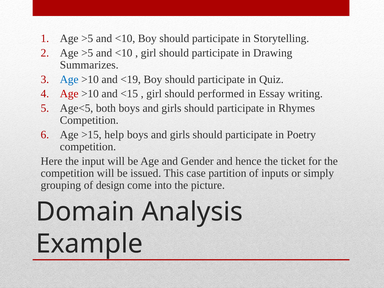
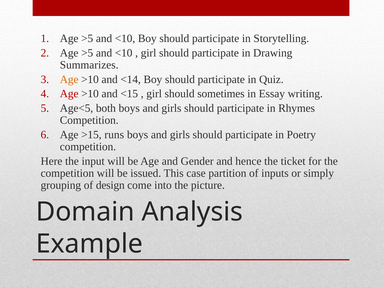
Age colour: blue -> orange (69, 79)
<19: <19 -> <14 (131, 79)
performed: performed -> sometimes (221, 94)
help: help -> runs (114, 135)
